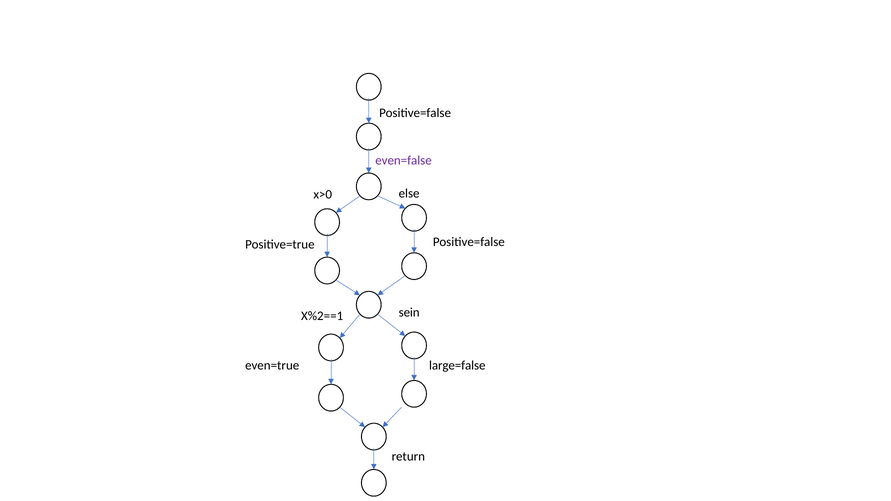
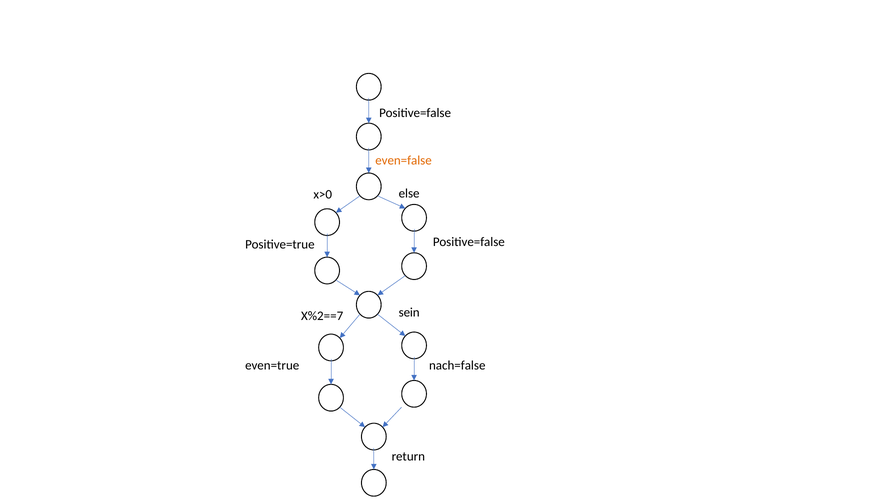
even=false colour: purple -> orange (404, 161)
X%2==1: X%2==1 -> X%2==7 (322, 316)
large=false: large=false -> nach=false (457, 365)
